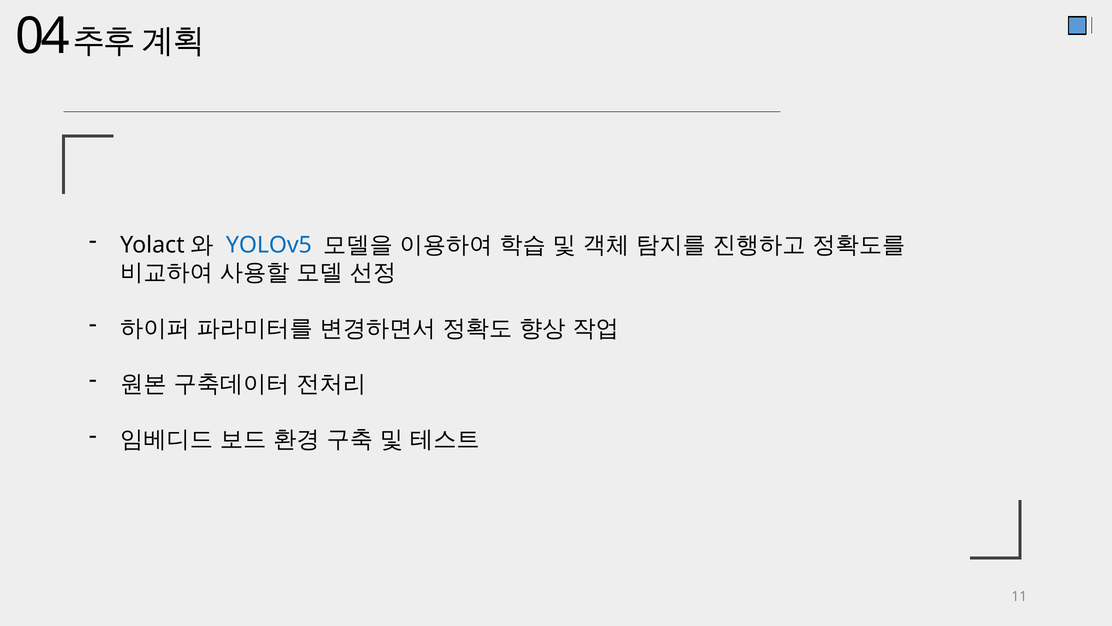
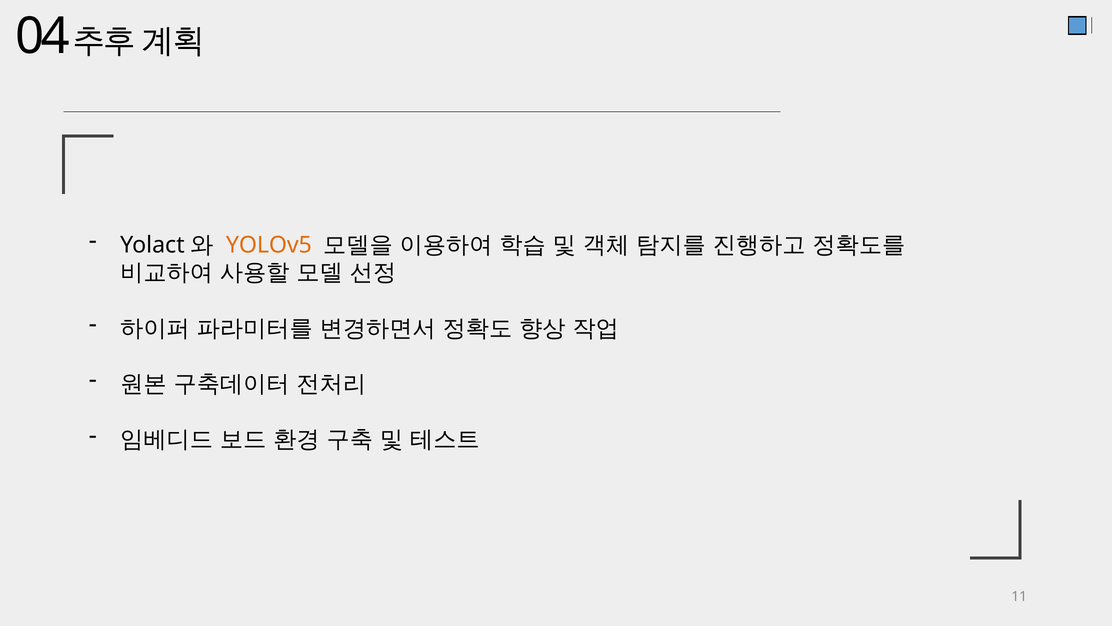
YOLOv5 colour: blue -> orange (269, 245)
